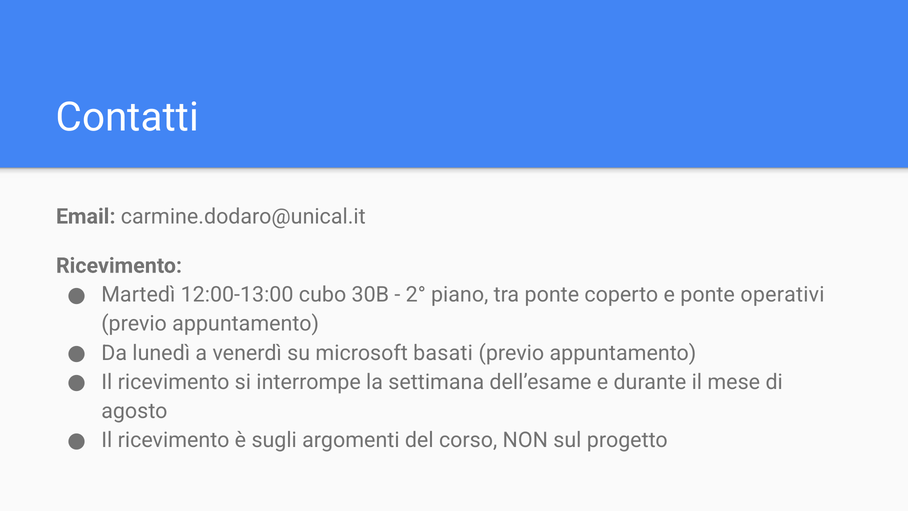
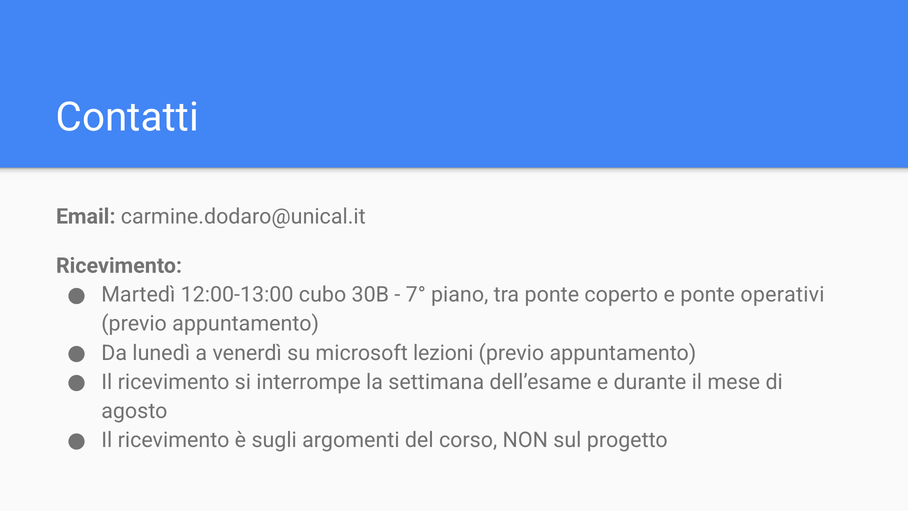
2°: 2° -> 7° (416, 295)
basati: basati -> lezioni (443, 353)
